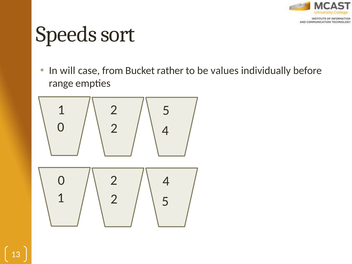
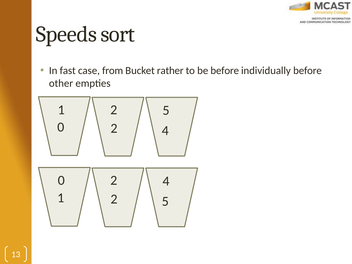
will: will -> fast (68, 71)
be values: values -> before (225, 71)
range: range -> other (61, 83)
